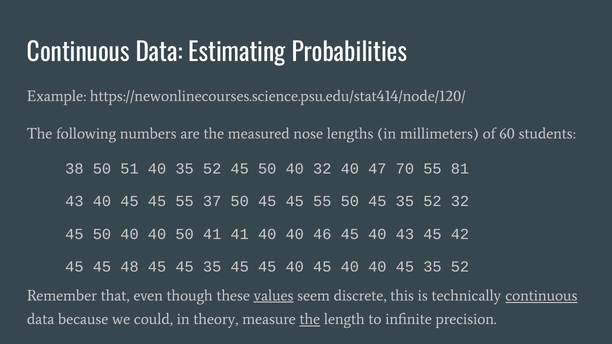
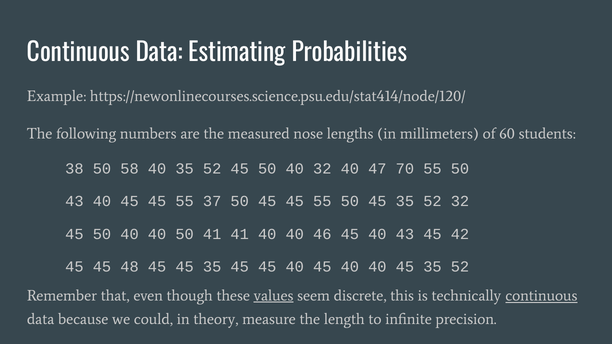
51: 51 -> 58 (130, 169)
70 55 81: 81 -> 50 (460, 169)
the underline: present -> none (310, 320)
